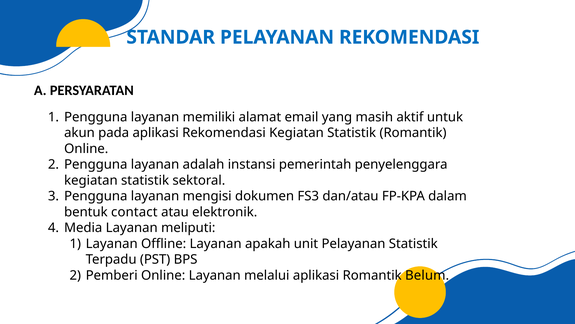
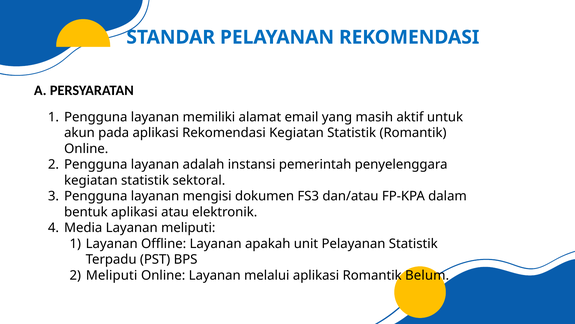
bentuk contact: contact -> aplikasi (134, 212)
Pemberi: Pemberi -> Meliputi (112, 275)
